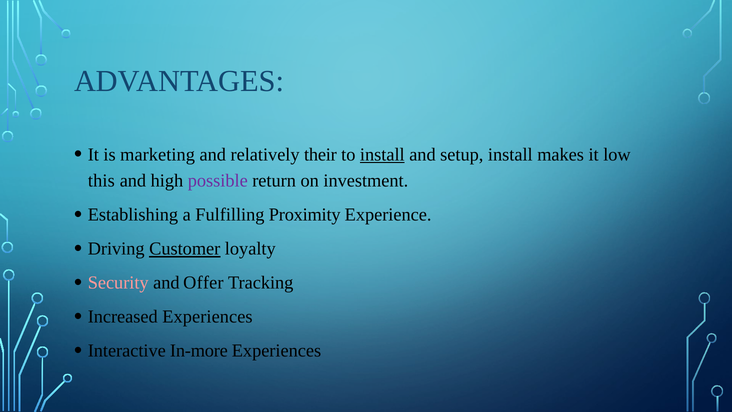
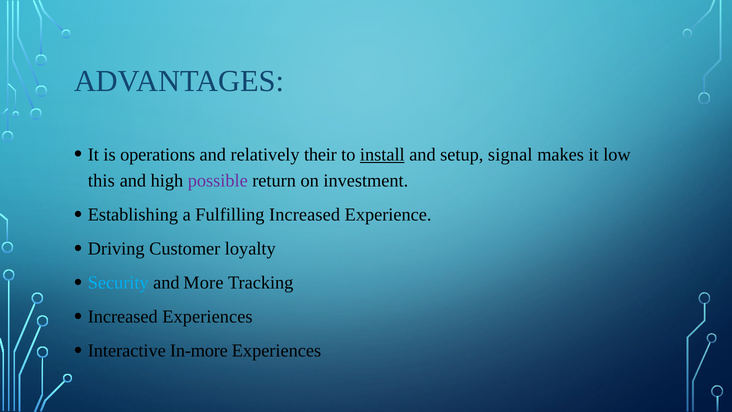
marketing: marketing -> operations (158, 154)
setup install: install -> signal (510, 154)
Fulfilling Proximity: Proximity -> Increased (305, 215)
Customer underline: present -> none (185, 249)
Security colour: pink -> light blue (118, 283)
Offer: Offer -> More (203, 283)
